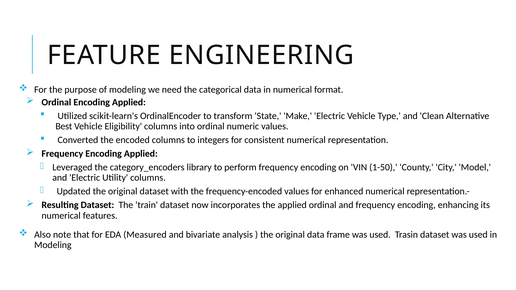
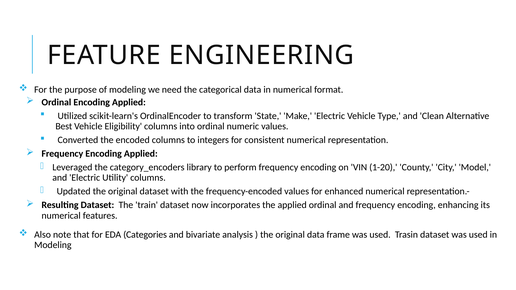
1-50: 1-50 -> 1-20 (383, 167)
Measured: Measured -> Categories (145, 235)
